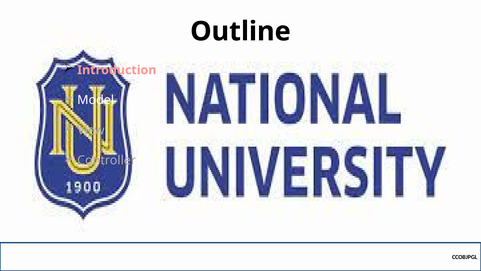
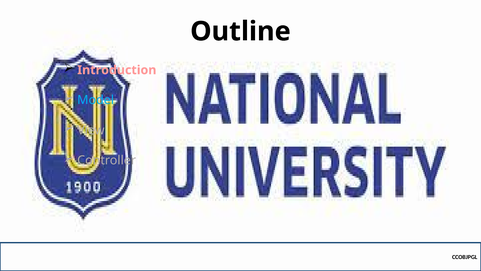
Model colour: white -> light blue (96, 100)
